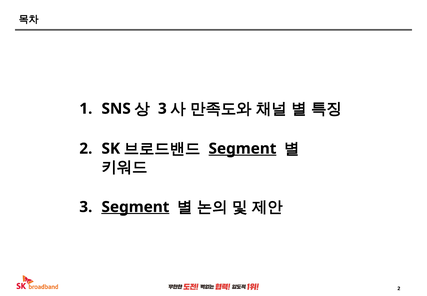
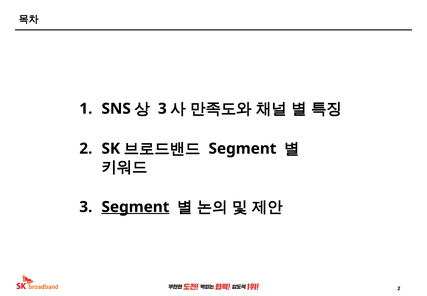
Segment underline: present -> none (242, 148)
